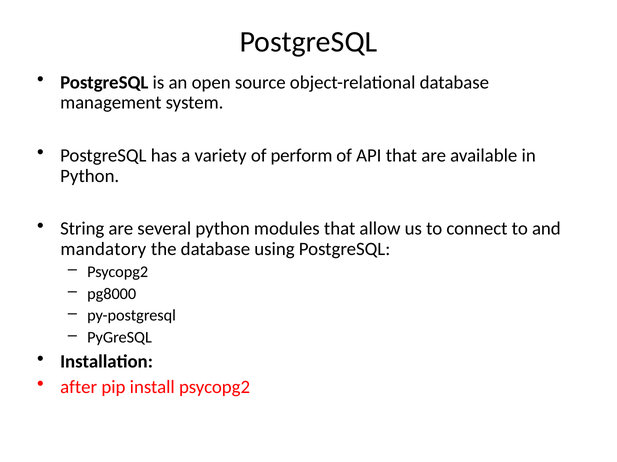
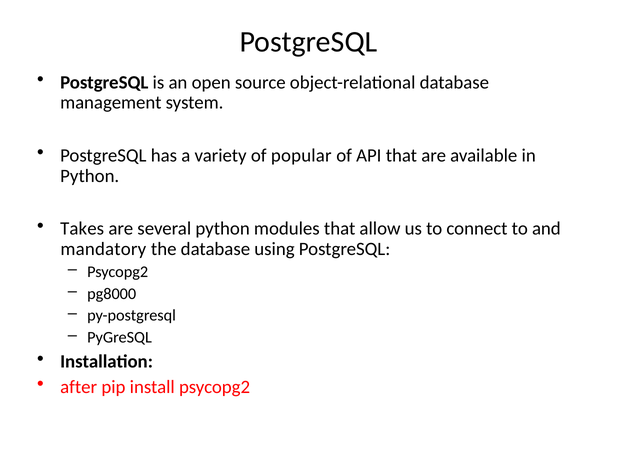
perform: perform -> popular (301, 156)
String: String -> Takes (82, 229)
